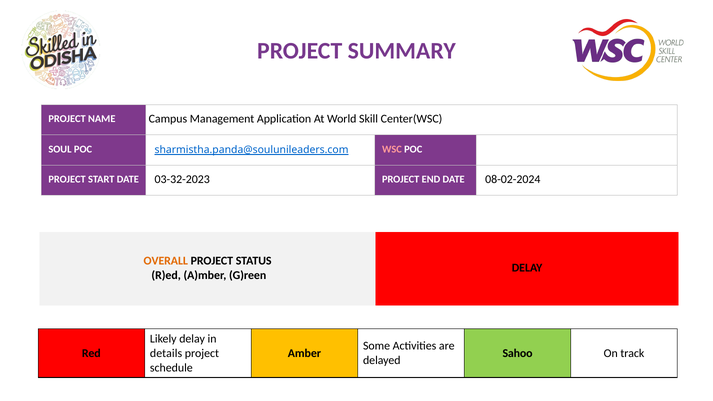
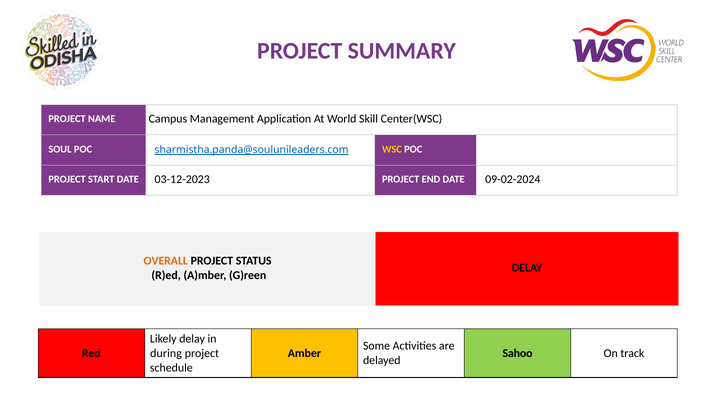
WSC colour: pink -> yellow (392, 149)
03-32-2023: 03-32-2023 -> 03-12-2023 (182, 179)
08-02-2024: 08-02-2024 -> 09-02-2024 (513, 179)
details: details -> during (166, 353)
